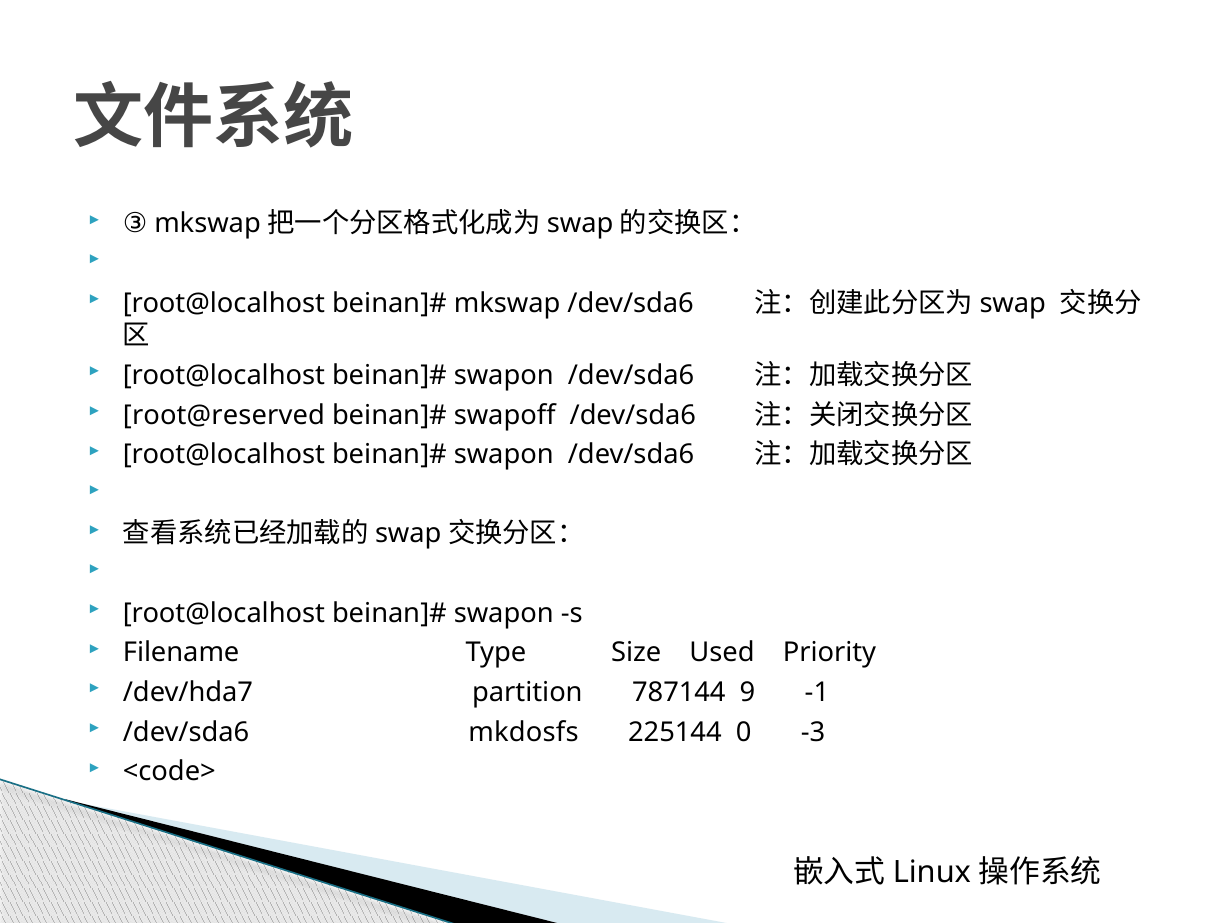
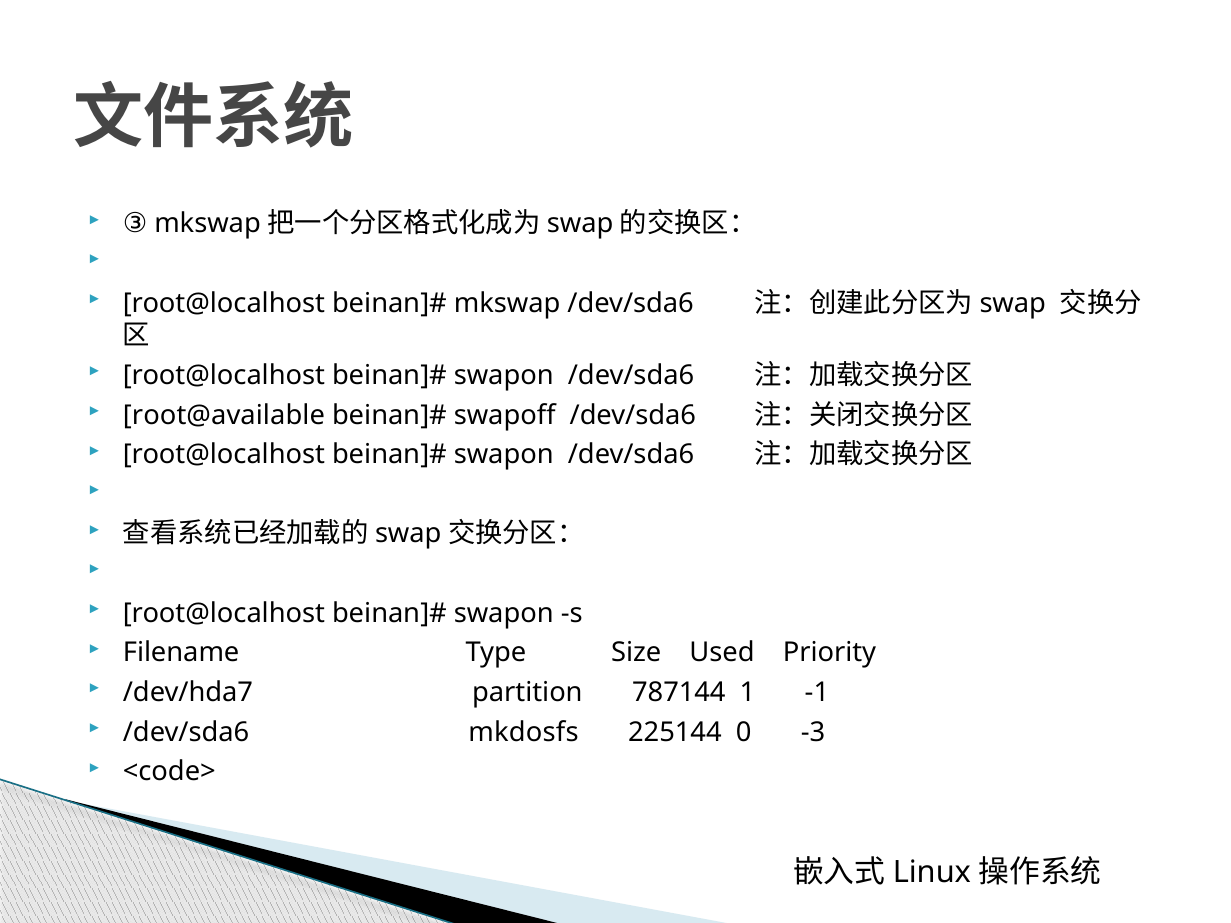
root@reserved: root@reserved -> root@available (224, 415)
9: 9 -> 1 (748, 693)
